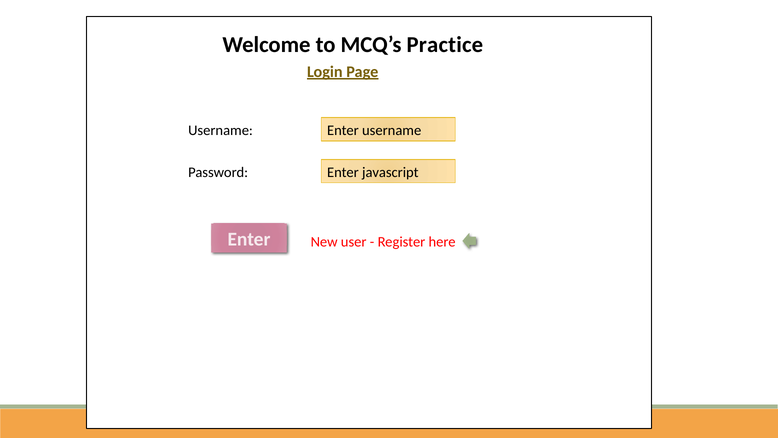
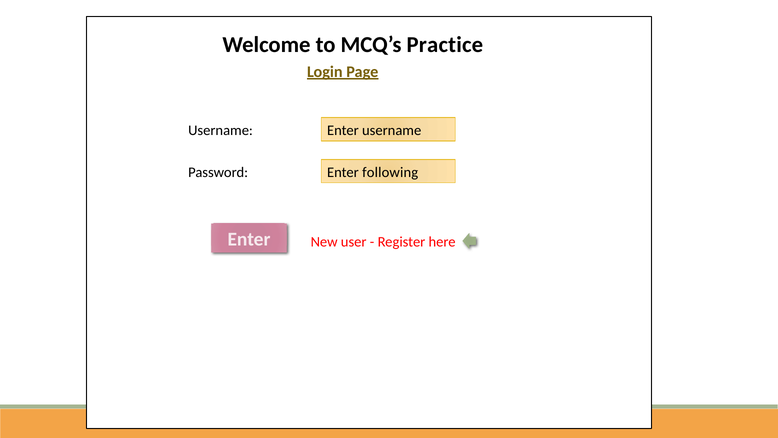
javascript: javascript -> following (390, 172)
